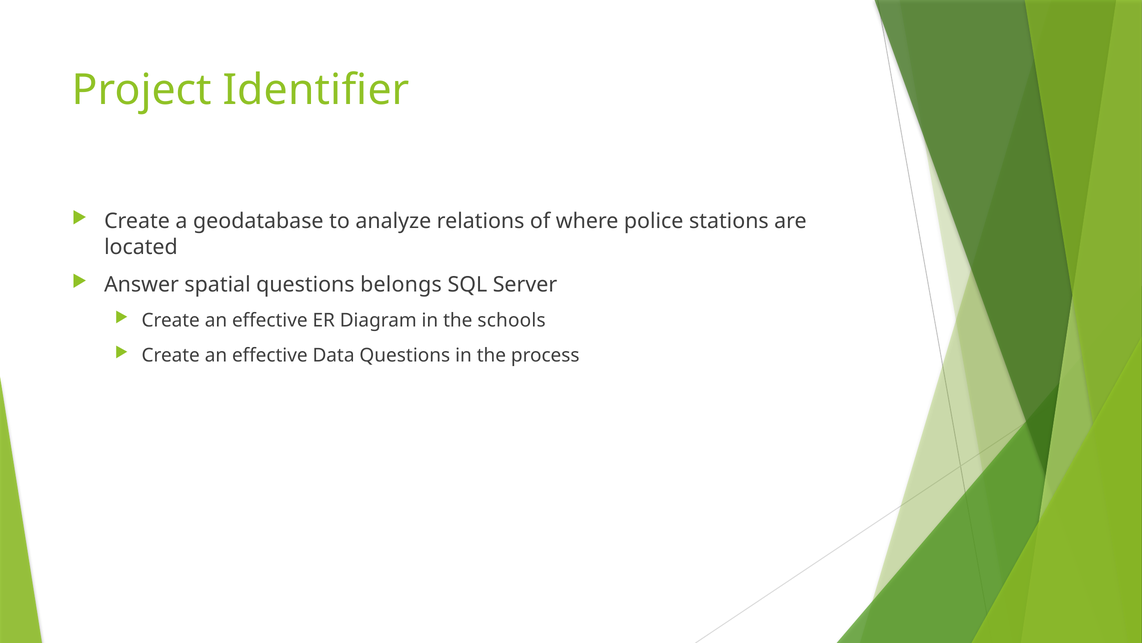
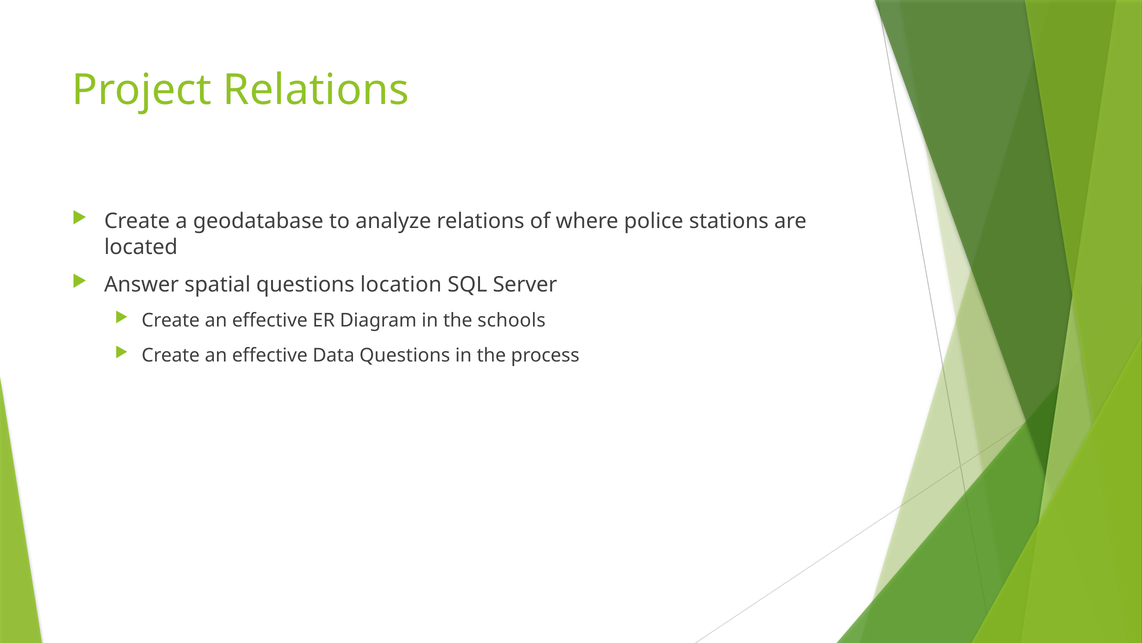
Project Identifier: Identifier -> Relations (316, 90)
belongs: belongs -> location (401, 284)
